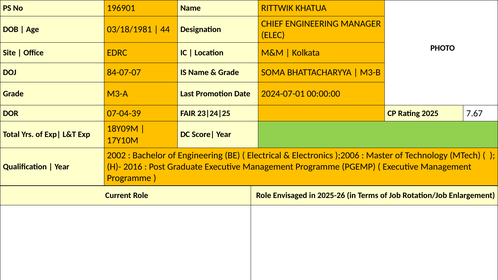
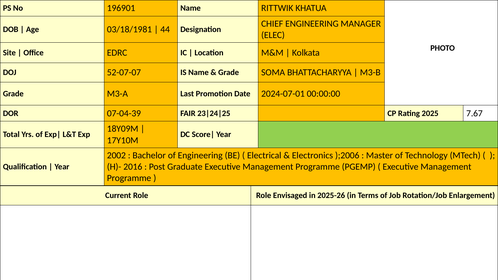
84-07-07: 84-07-07 -> 52-07-07 (124, 73)
